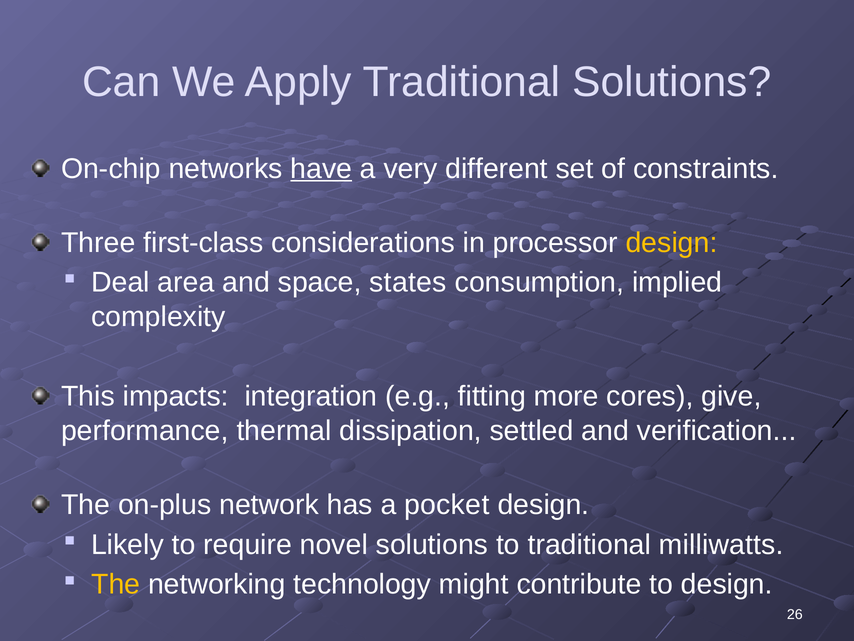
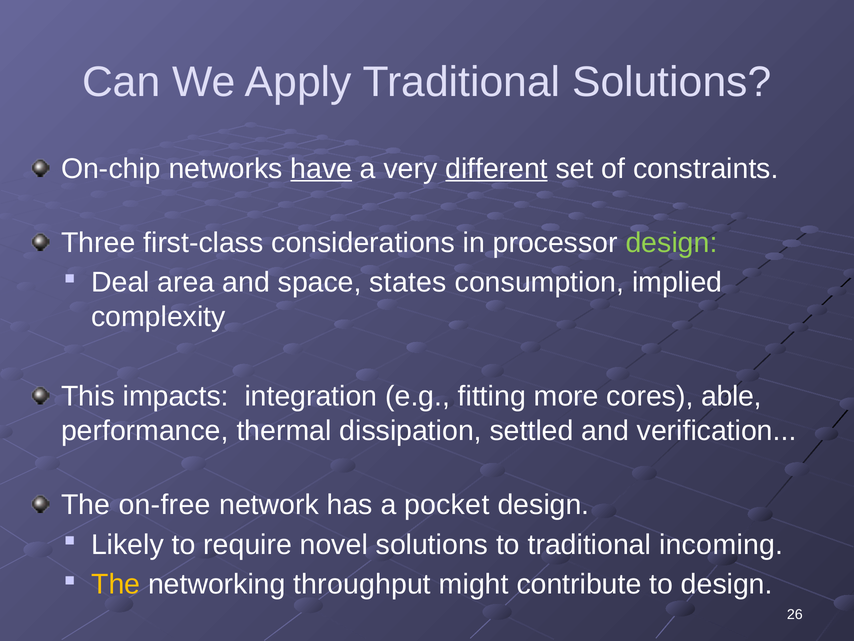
different underline: none -> present (497, 168)
design colour: yellow -> light green (672, 242)
give: give -> able (732, 396)
on-plus: on-plus -> on-free (165, 504)
milliwatts: milliwatts -> incoming (721, 544)
technology: technology -> throughput (362, 584)
